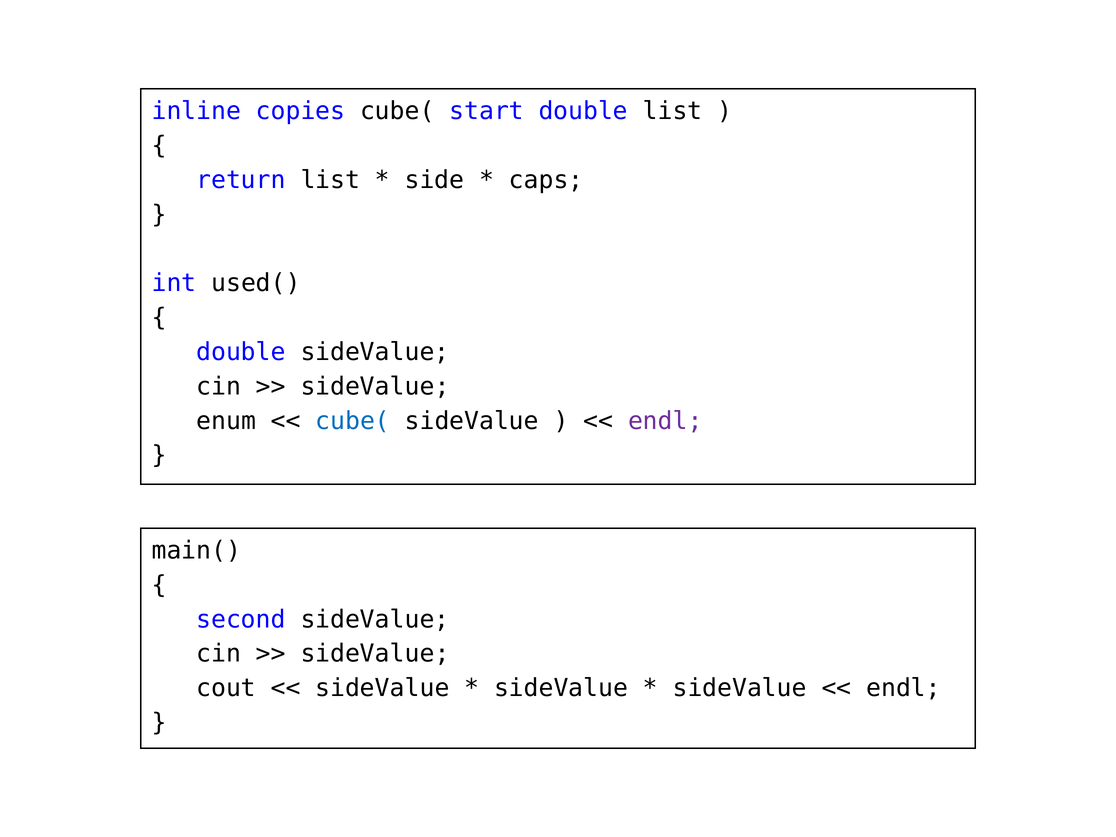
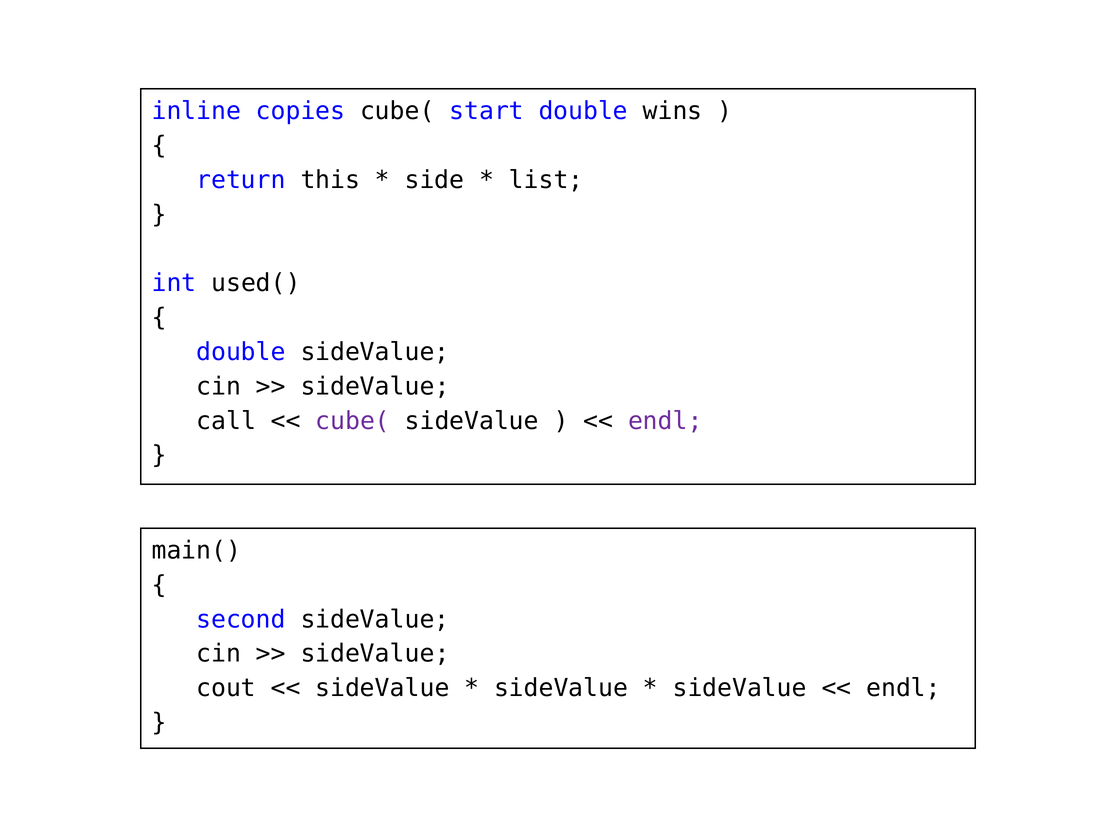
double list: list -> wins (673, 111)
return list: list -> this (330, 180)
caps: caps -> list (546, 180)
enum: enum -> call (226, 421)
cube( colour: blue -> purple (353, 421)
